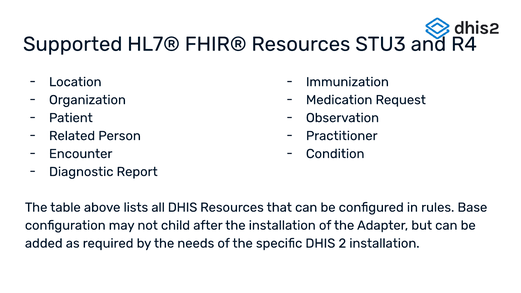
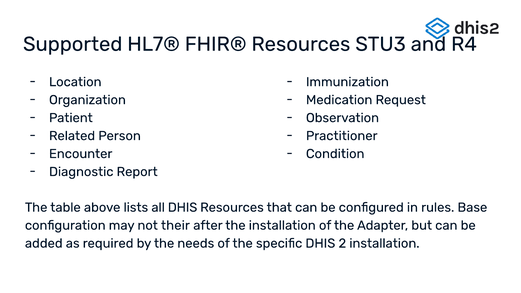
child: child -> their (175, 225)
